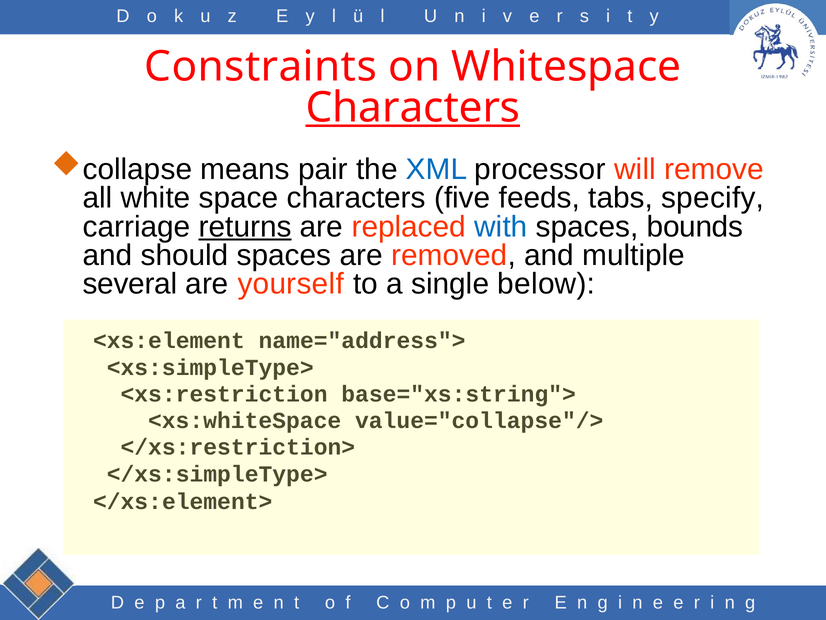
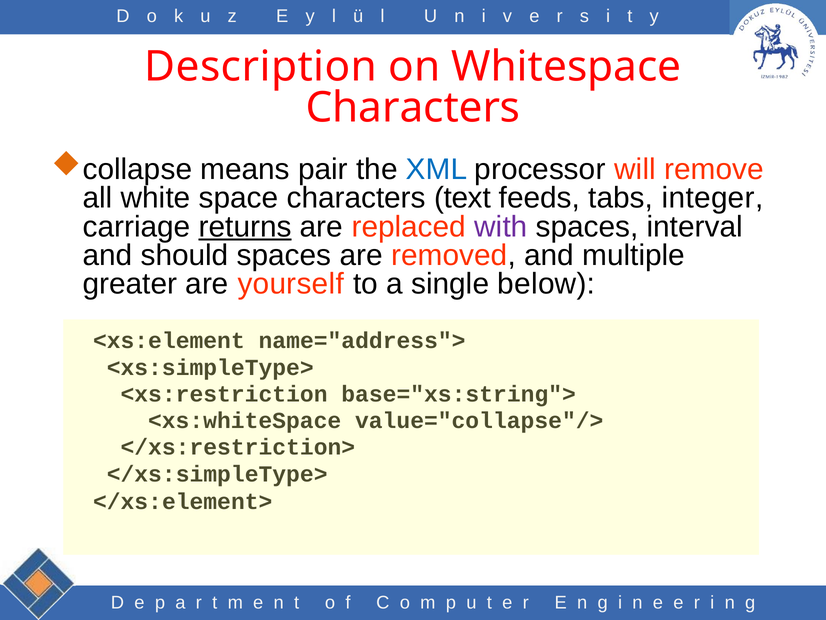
Constraints: Constraints -> Description (261, 67)
Characters underline: present -> none (413, 108)
five: five -> text (462, 198)
specify: specify -> integer (713, 198)
with colour: blue -> purple (501, 226)
bounds: bounds -> interval (695, 226)
several: several -> greater (130, 284)
